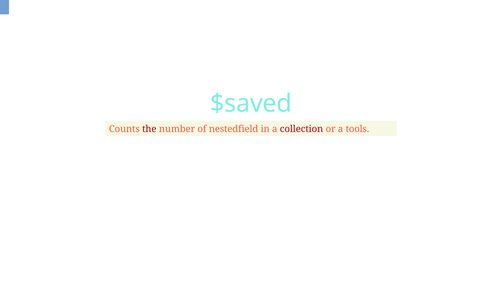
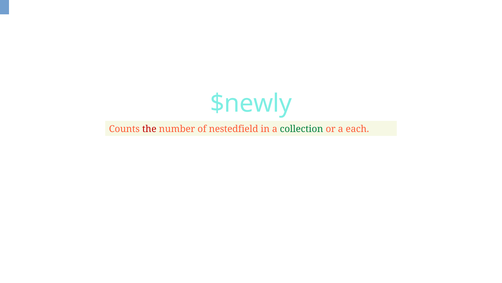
$saved: $saved -> $newly (251, 103)
collection colour: red -> green (302, 129)
tools: tools -> each (357, 129)
